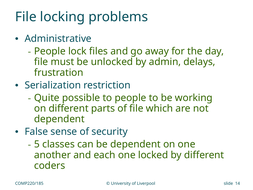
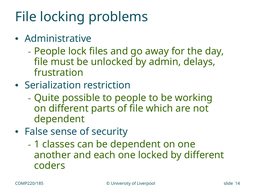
5: 5 -> 1 (37, 144)
